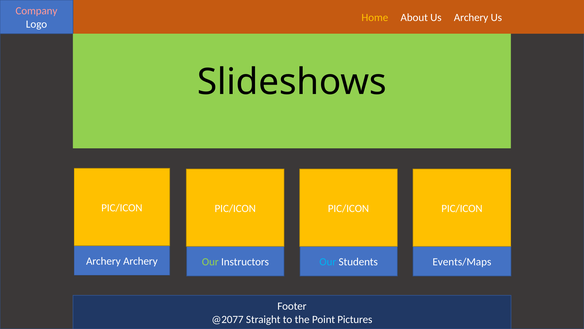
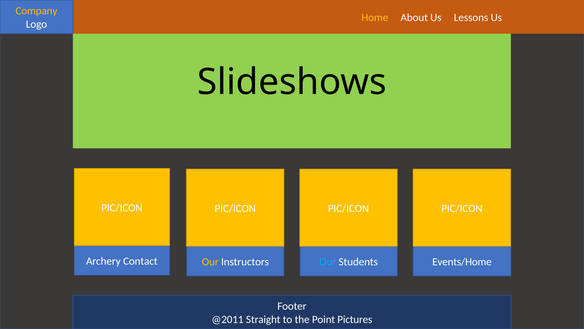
Company colour: pink -> yellow (36, 11)
Us Archery: Archery -> Lessons (471, 18)
Archery Archery: Archery -> Contact (140, 261)
Our colour: light green -> yellow (210, 262)
Events/Maps: Events/Maps -> Events/Home (462, 262)
@2077: @2077 -> @2011 (228, 319)
